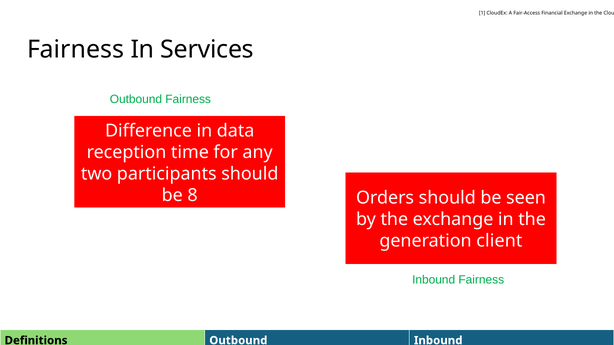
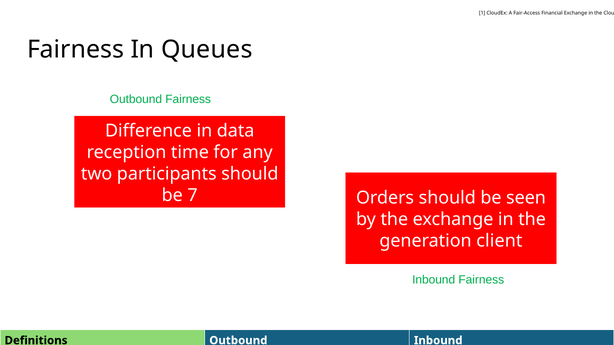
Services: Services -> Queues (207, 49)
8: 8 -> 7 (193, 195)
